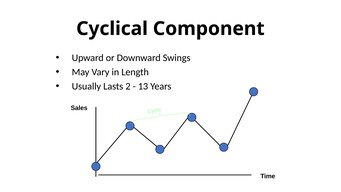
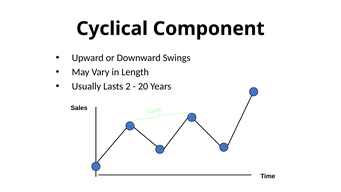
13: 13 -> 20 (143, 86)
